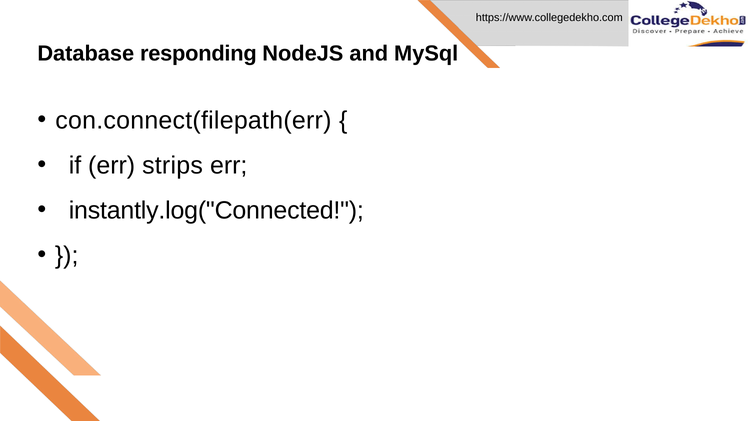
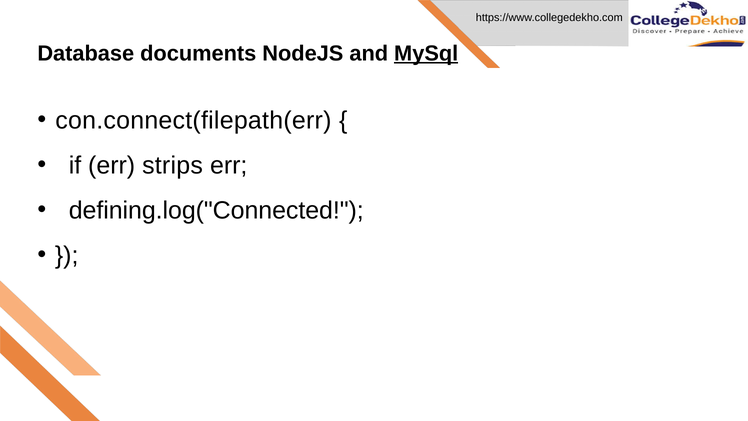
responding: responding -> documents (198, 53)
MySql underline: none -> present (426, 53)
instantly.log("Connected: instantly.log("Connected -> defining.log("Connected (216, 210)
